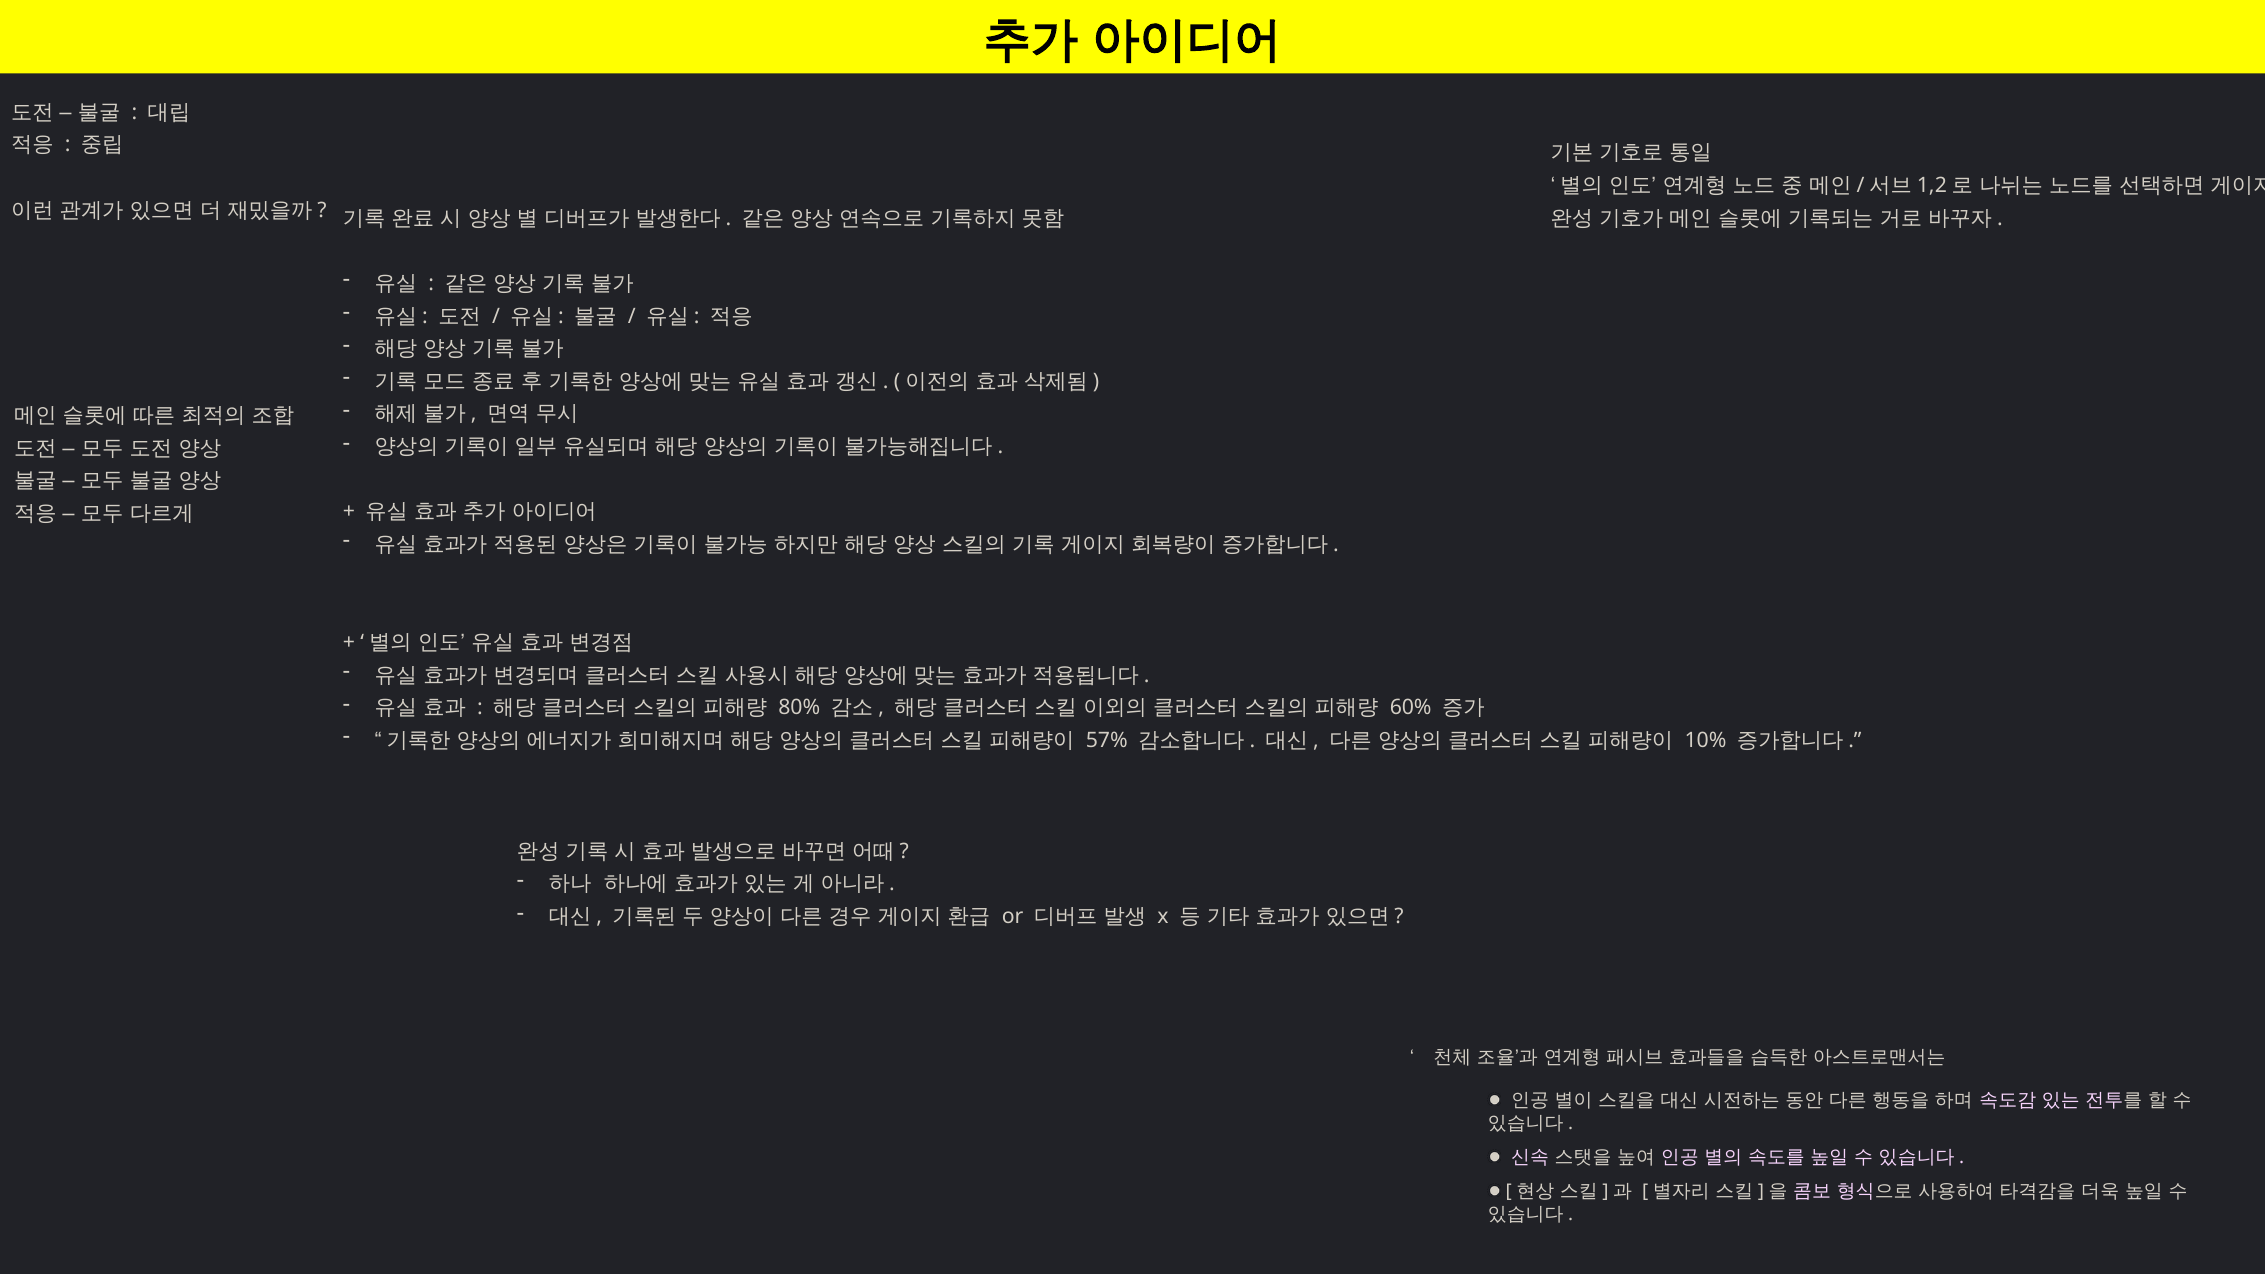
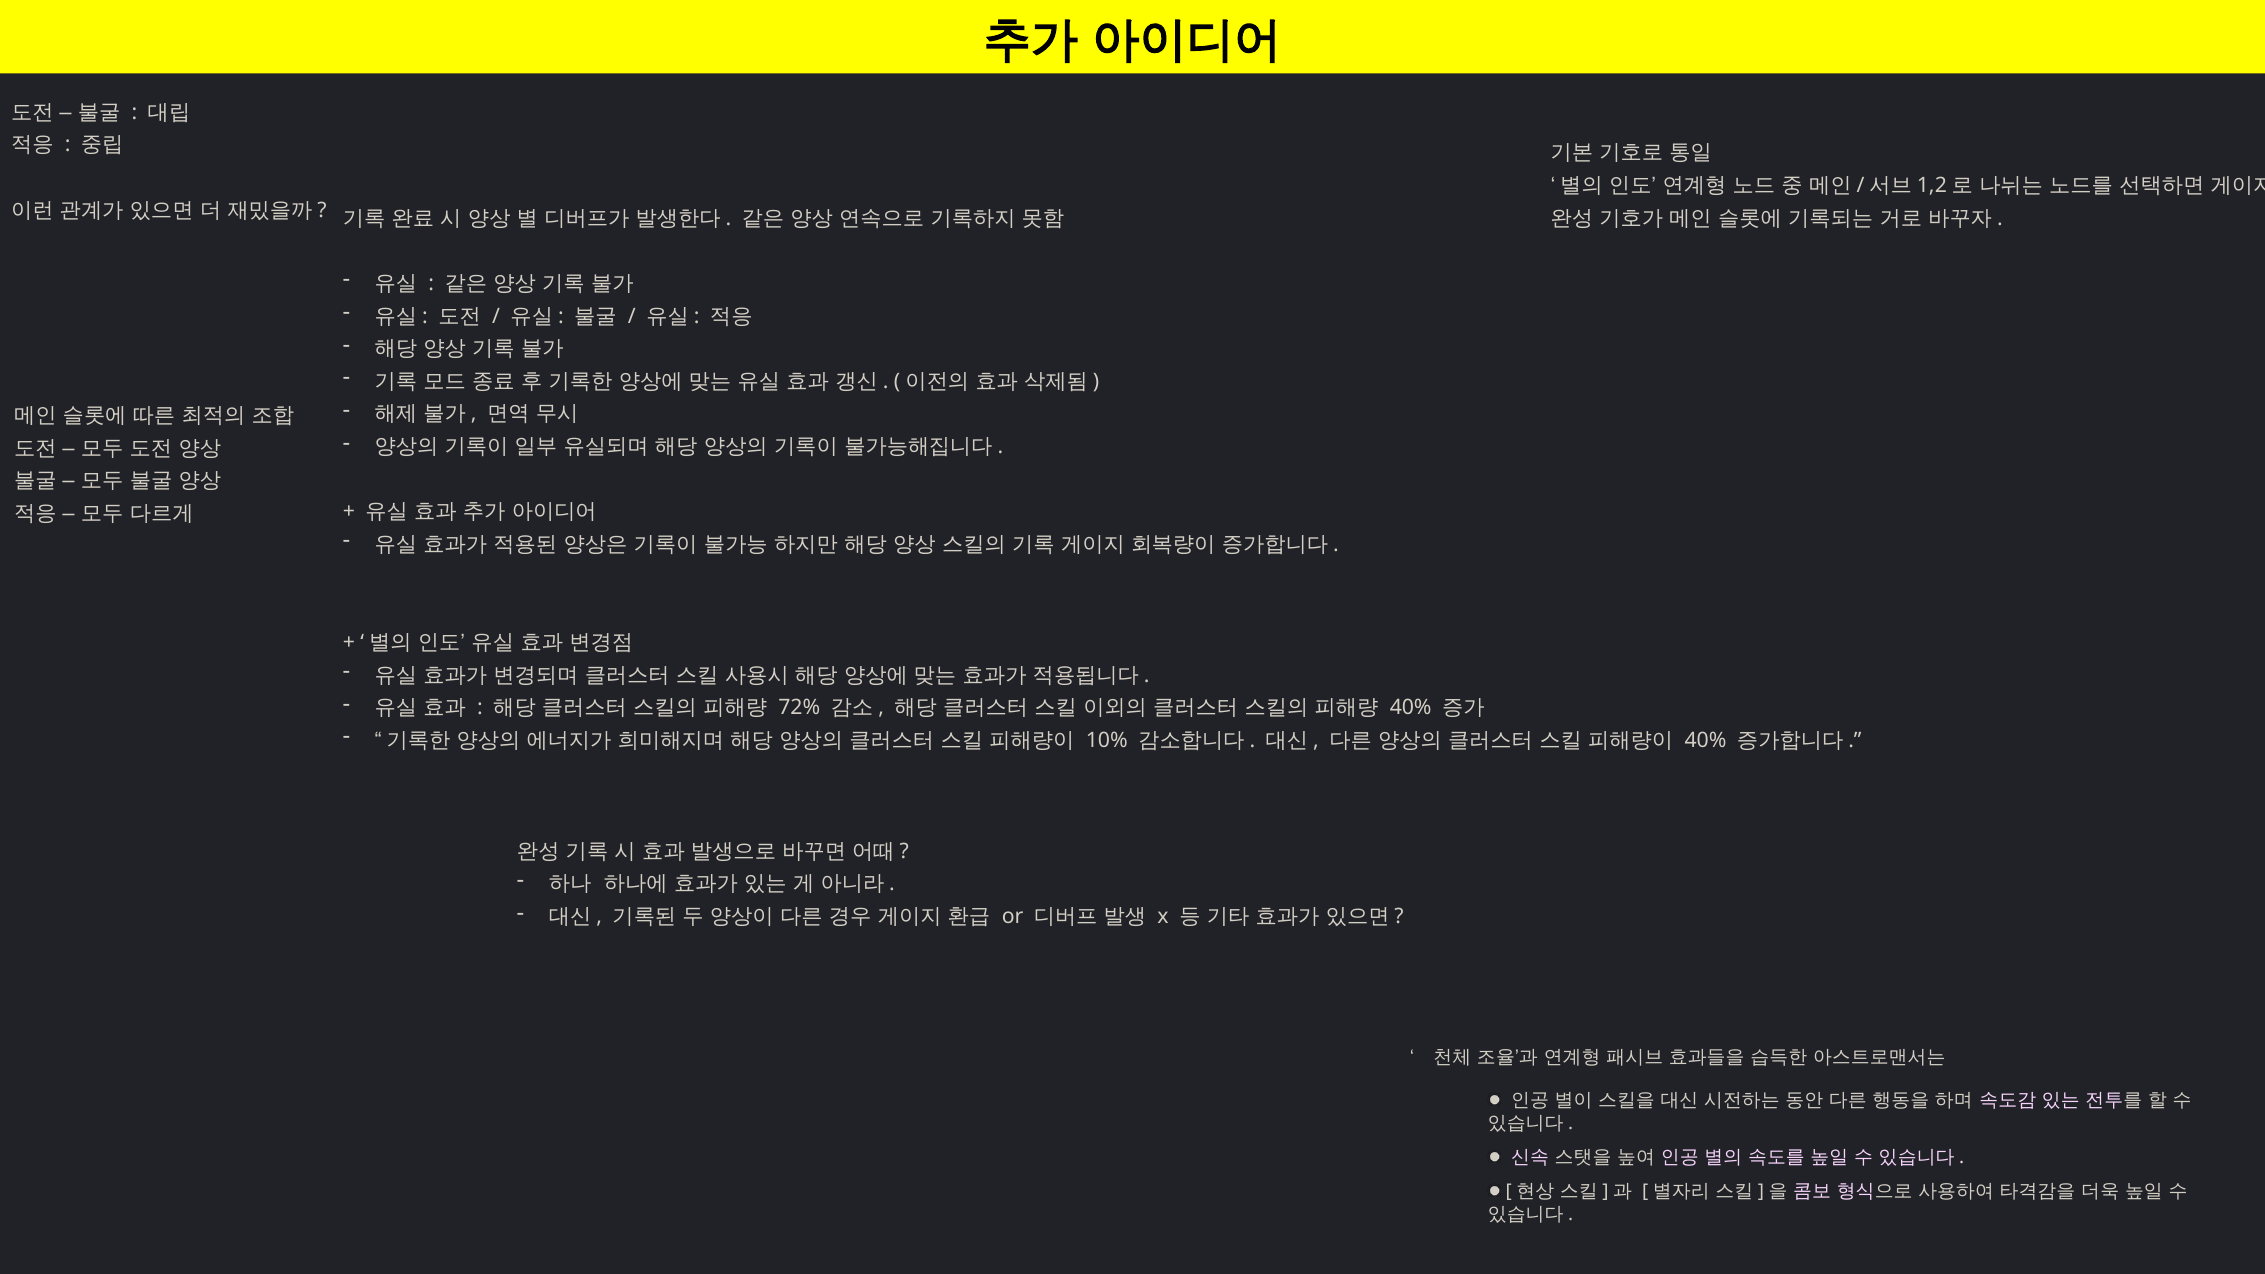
80%: 80% -> 72% (799, 708)
60%: 60% -> 40% (1411, 708)
57%: 57% -> 10% (1107, 740)
10%: 10% -> 40% (1706, 740)
